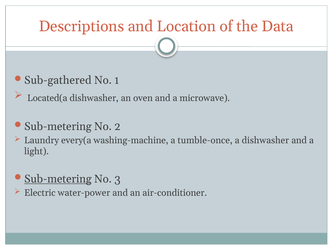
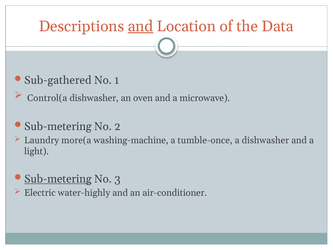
and underline: none -> present (140, 26)
Located(a: Located(a -> Control(a (47, 98)
every(a: every(a -> more(a (76, 140)
water-power: water-power -> water-highly (84, 193)
